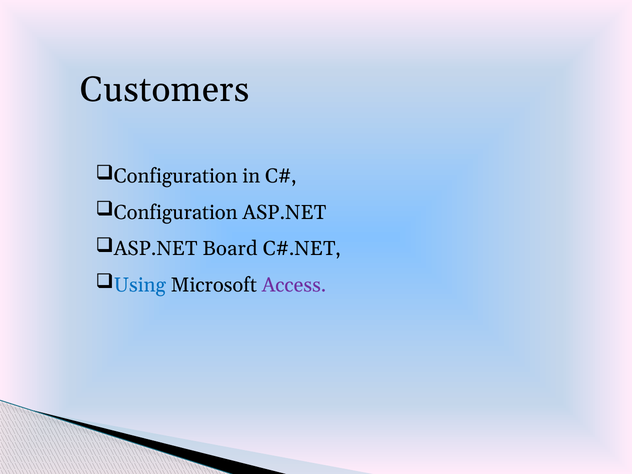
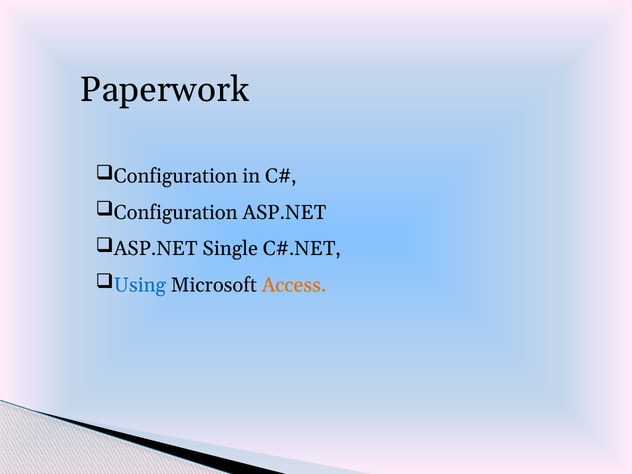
Customers: Customers -> Paperwork (165, 90)
Board: Board -> Single (230, 249)
Access colour: purple -> orange (294, 285)
